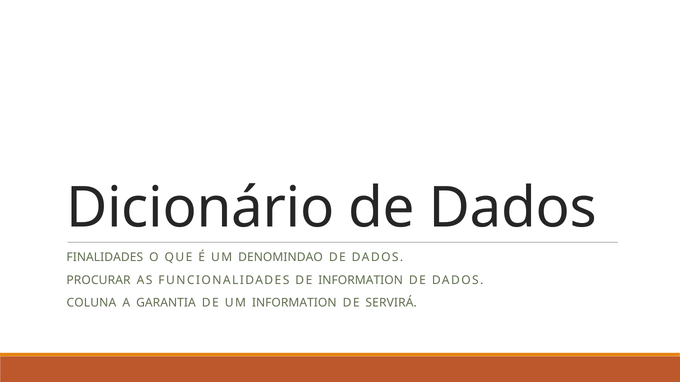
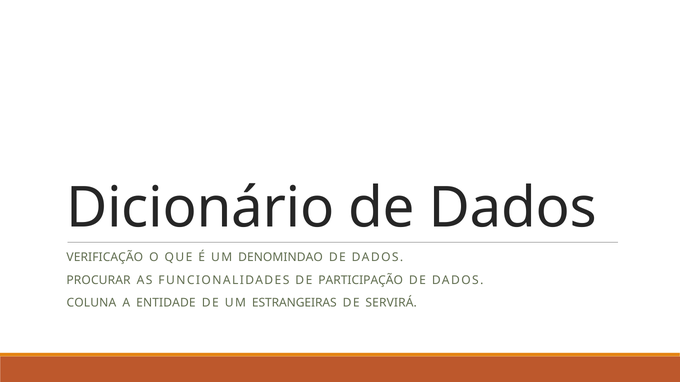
FINALIDADES: FINALIDADES -> VERIFICAÇÃO (105, 257)
DE INFORMATION: INFORMATION -> PARTICIPAÇÃO (361, 280)
GARANTIA: GARANTIA -> ENTIDADE (166, 303)
UM INFORMATION: INFORMATION -> ESTRANGEIRAS (294, 303)
